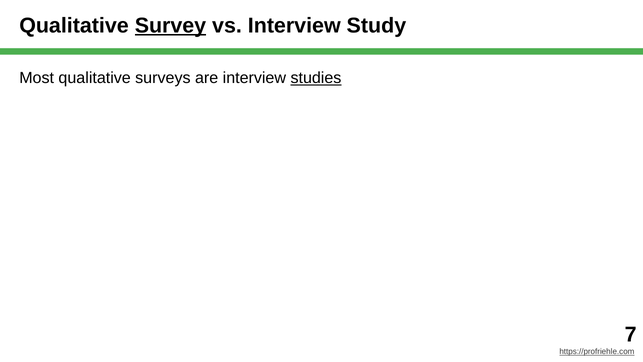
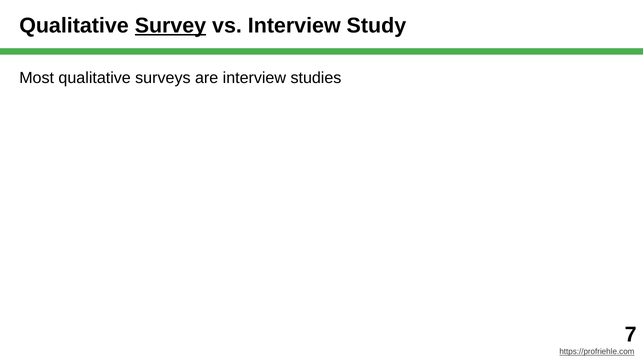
studies underline: present -> none (316, 78)
